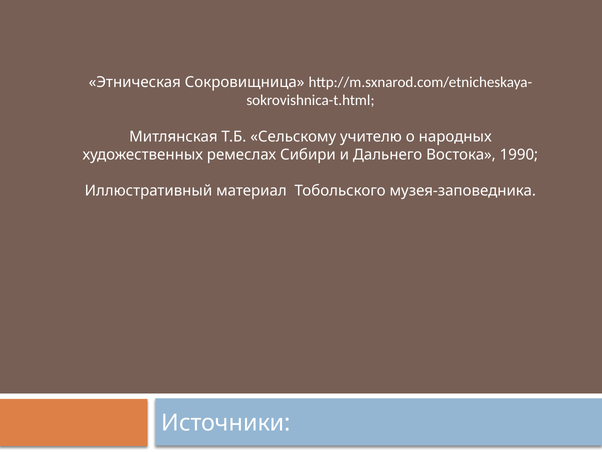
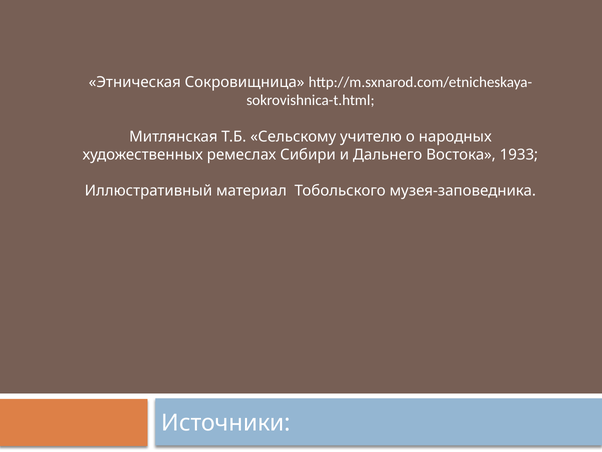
1990: 1990 -> 1933 (519, 155)
